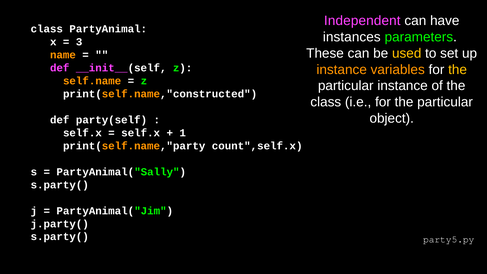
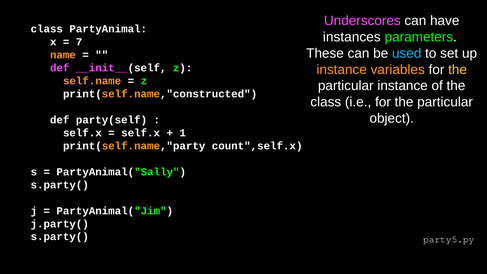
Independent: Independent -> Underscores (362, 21)
3: 3 -> 7 (79, 42)
used colour: yellow -> light blue (407, 53)
